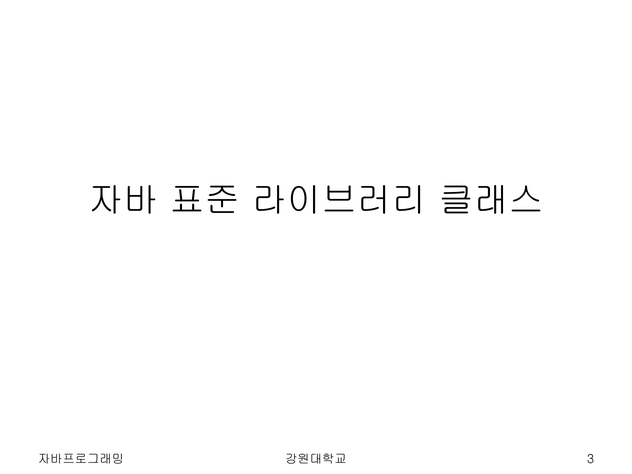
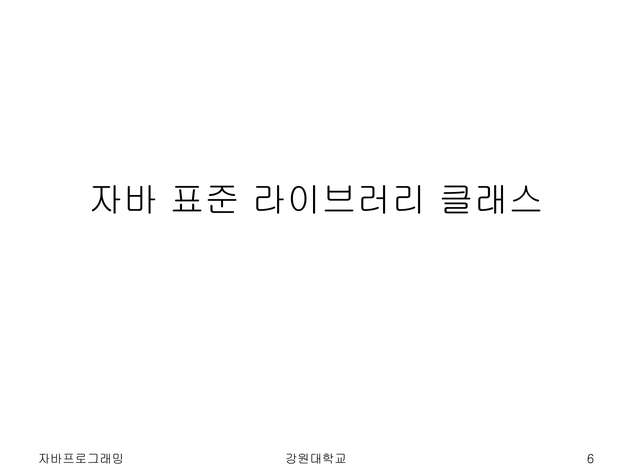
3: 3 -> 6 (591, 459)
